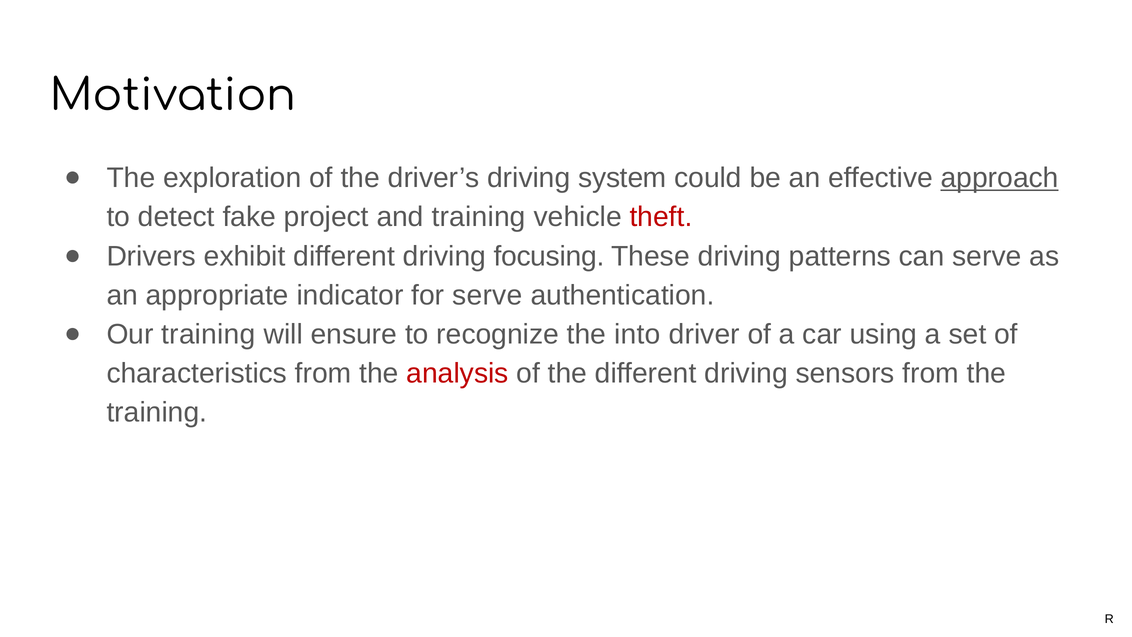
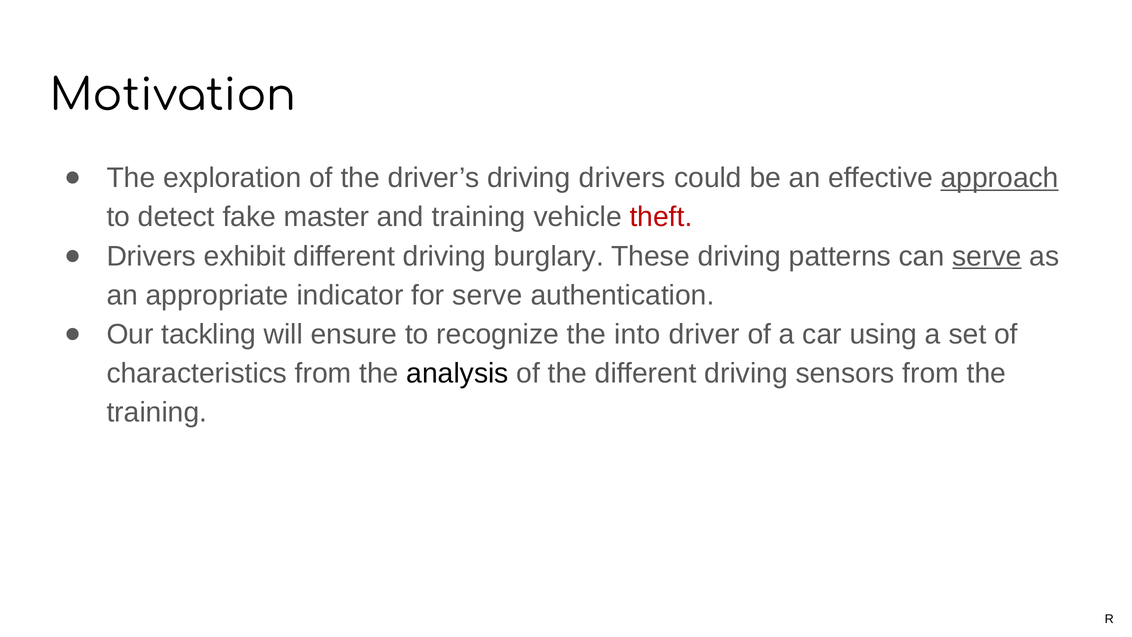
driving system: system -> drivers (622, 178)
project: project -> master (327, 217)
focusing: focusing -> burglary (549, 256)
serve underline: none -> present (987, 256)
Our training: training -> tackling (209, 334)
analysis colour: red -> black (458, 373)
